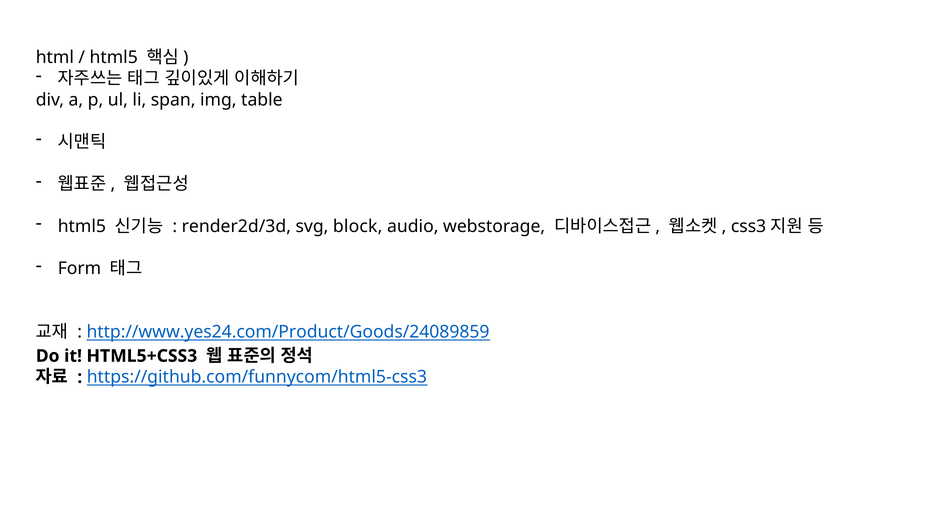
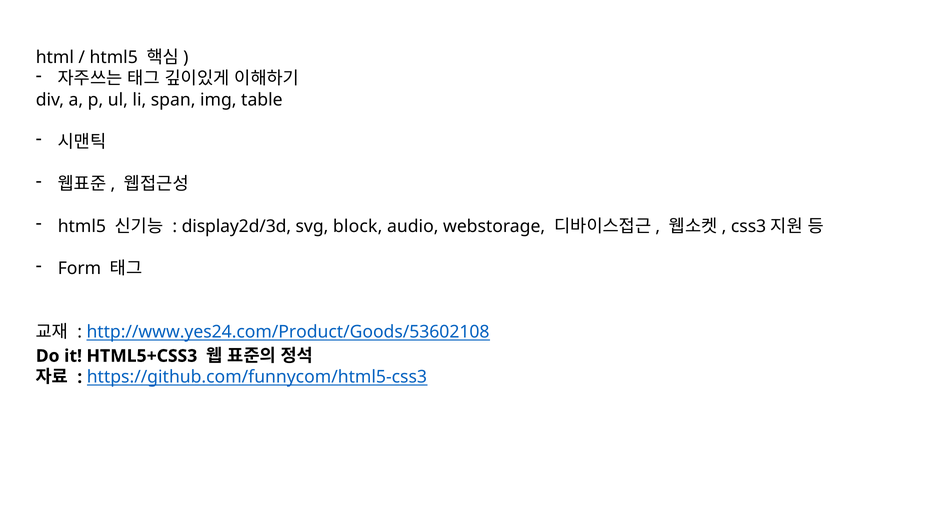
render2d/3d: render2d/3d -> display2d/3d (236, 226)
http://www.yes24.com/Product/Goods/24089859: http://www.yes24.com/Product/Goods/24089859 -> http://www.yes24.com/Product/Goods/53602108 (288, 332)
